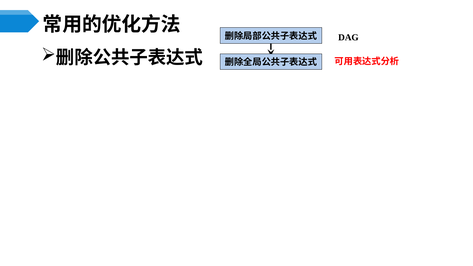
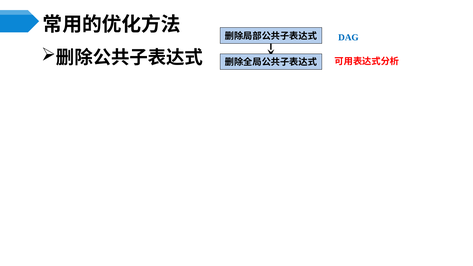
DAG colour: black -> blue (348, 37)
